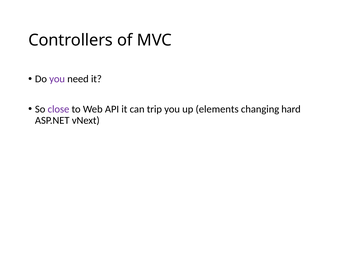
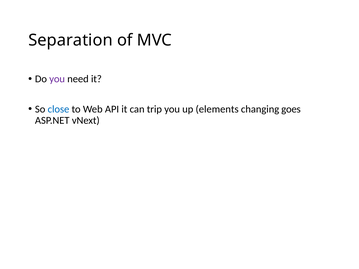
Controllers: Controllers -> Separation (70, 40)
close colour: purple -> blue (58, 109)
hard: hard -> goes (291, 109)
